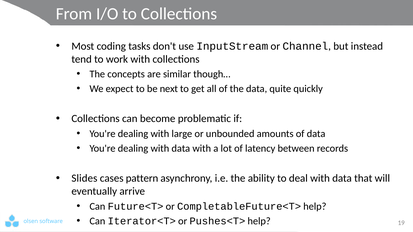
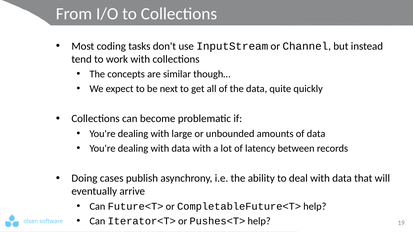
Slides: Slides -> Doing (84, 179)
pattern: pattern -> publish (142, 179)
